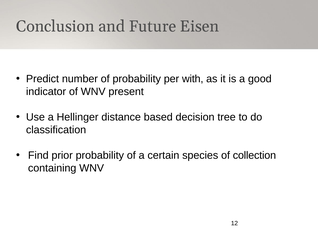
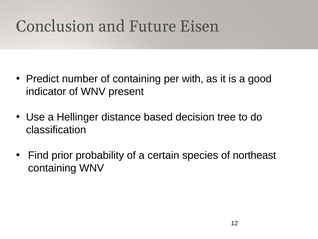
of probability: probability -> containing (137, 79)
collection: collection -> northeast (254, 155)
